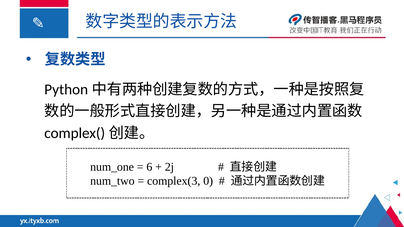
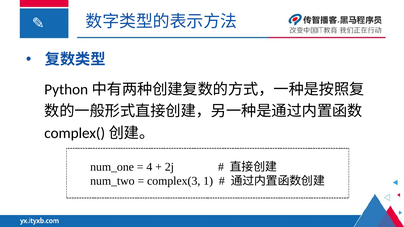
6: 6 -> 4 (149, 167)
0: 0 -> 1 (208, 181)
